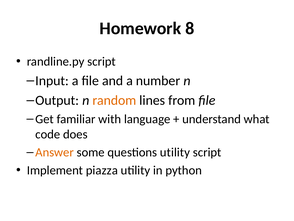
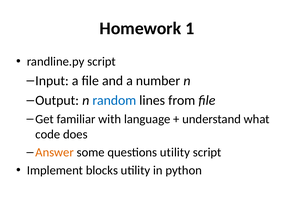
8: 8 -> 1 (190, 28)
random colour: orange -> blue (114, 100)
piazza: piazza -> blocks (102, 170)
